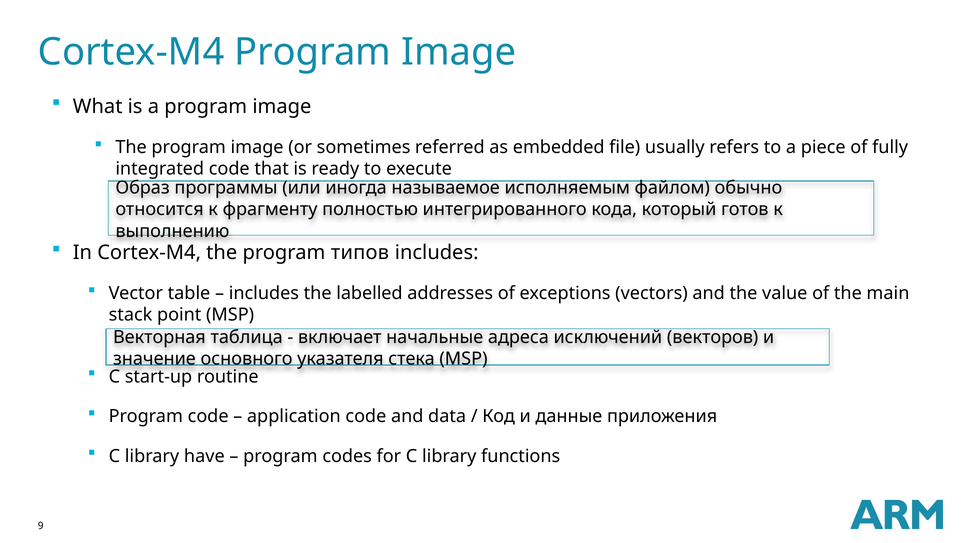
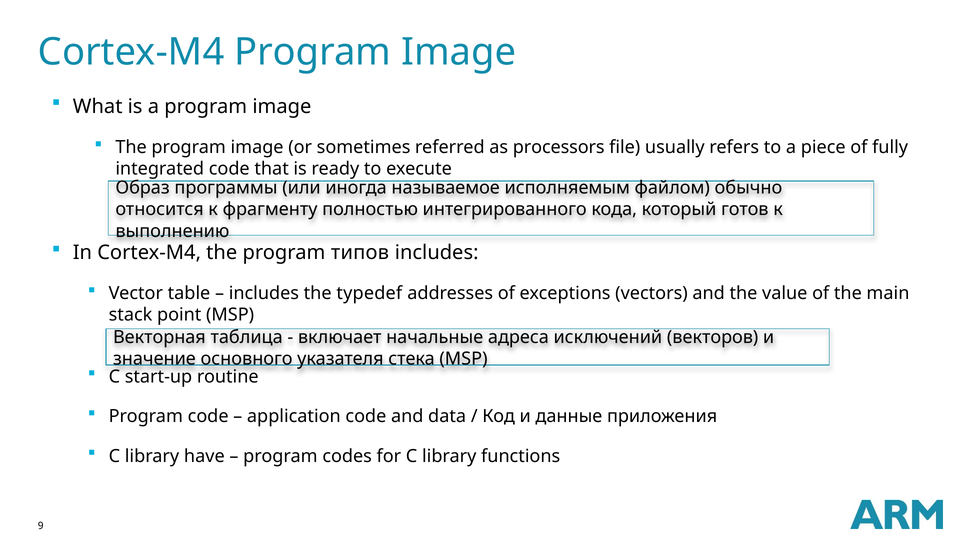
embedded: embedded -> processors (559, 147)
labelled: labelled -> typedef (369, 293)
